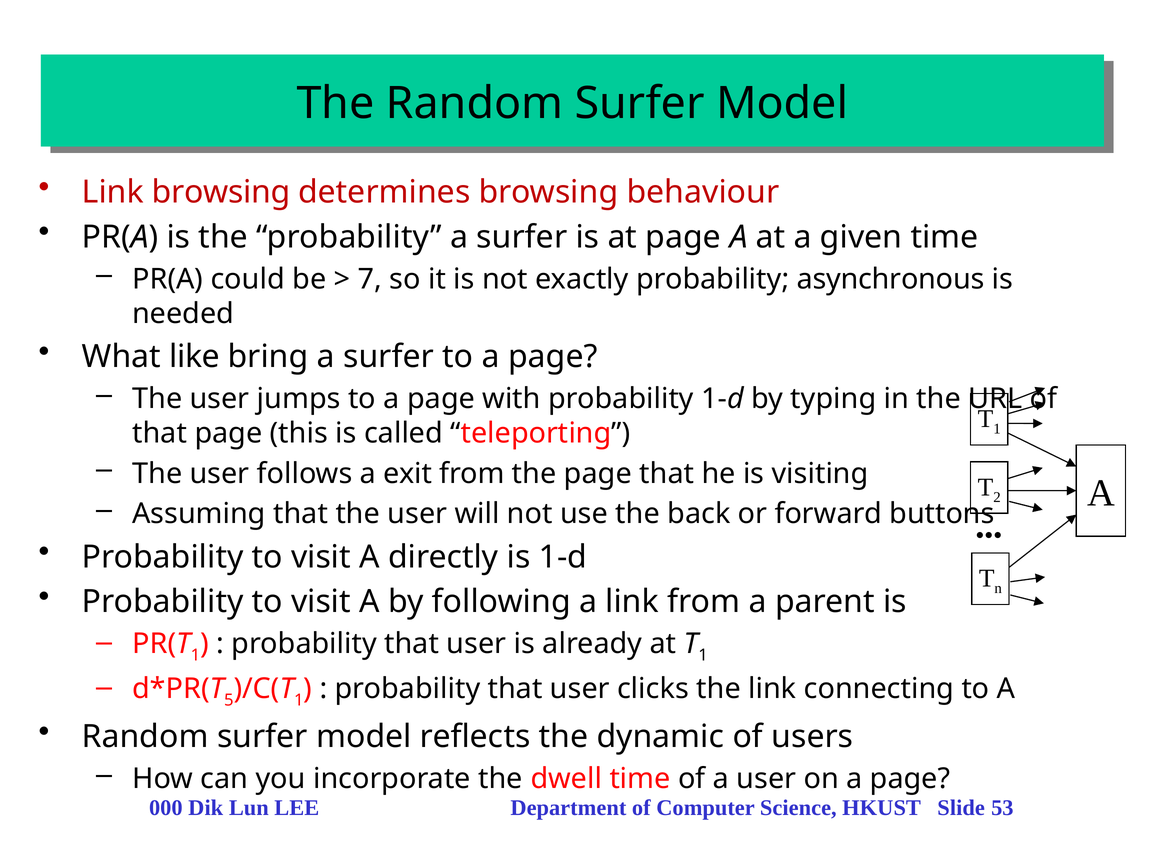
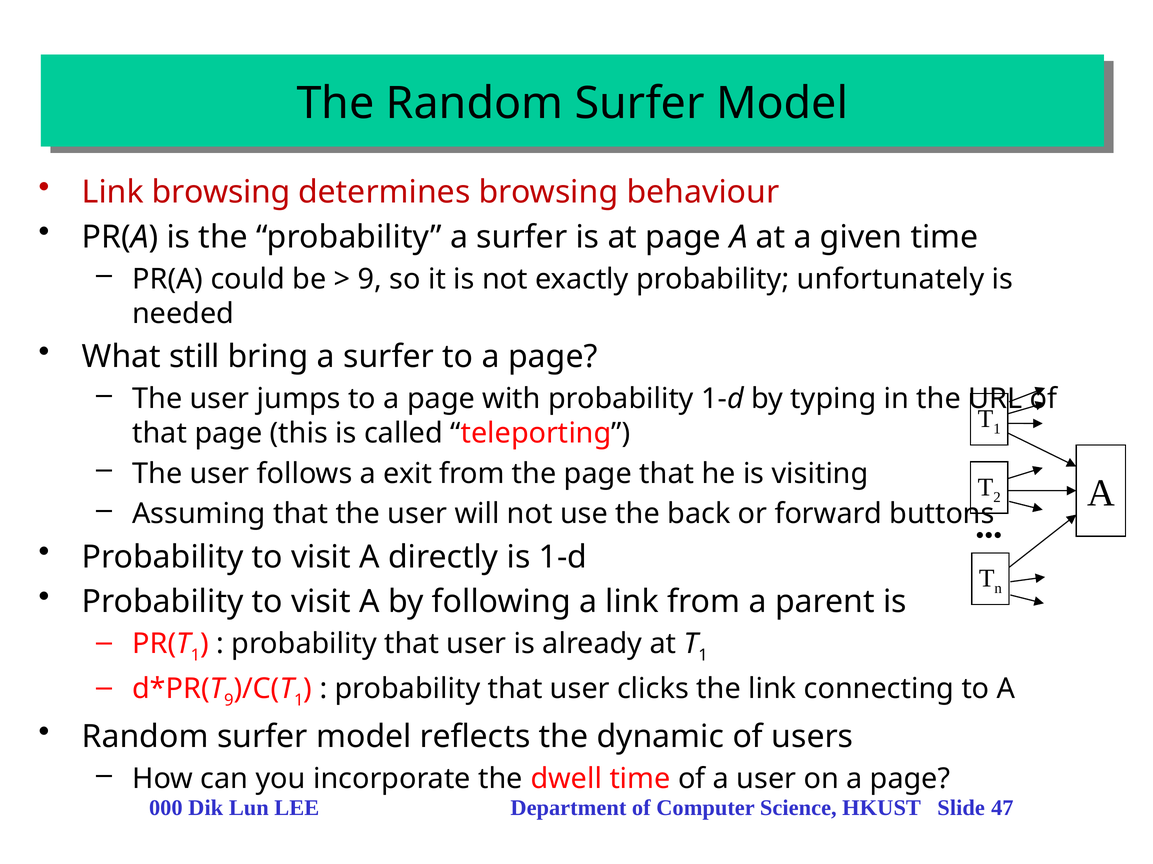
7: 7 -> 9 (370, 279)
asynchronous: asynchronous -> unfortunately (890, 279)
like: like -> still (194, 357)
5: 5 -> 9 (229, 701)
53: 53 -> 47 (1002, 809)
